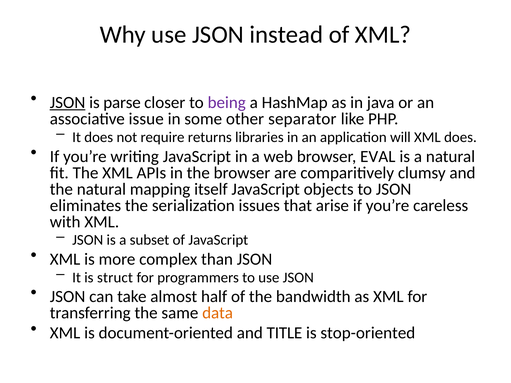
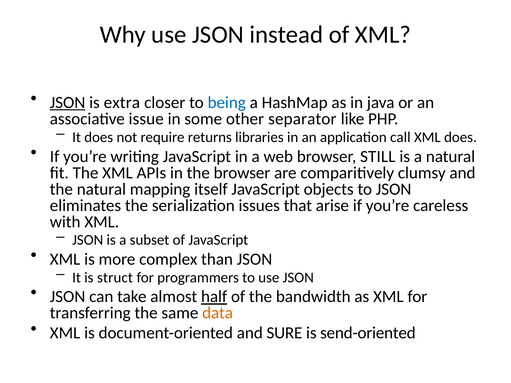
parse: parse -> extra (122, 103)
being colour: purple -> blue (227, 103)
will: will -> call (400, 137)
EVAL: EVAL -> STILL (378, 157)
half underline: none -> present (214, 297)
TITLE: TITLE -> SURE (284, 333)
stop-oriented: stop-oriented -> send-oriented (368, 333)
